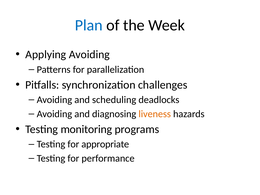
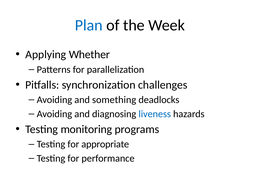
Applying Avoiding: Avoiding -> Whether (89, 55)
scheduling: scheduling -> something (114, 100)
liveness colour: orange -> blue (155, 114)
